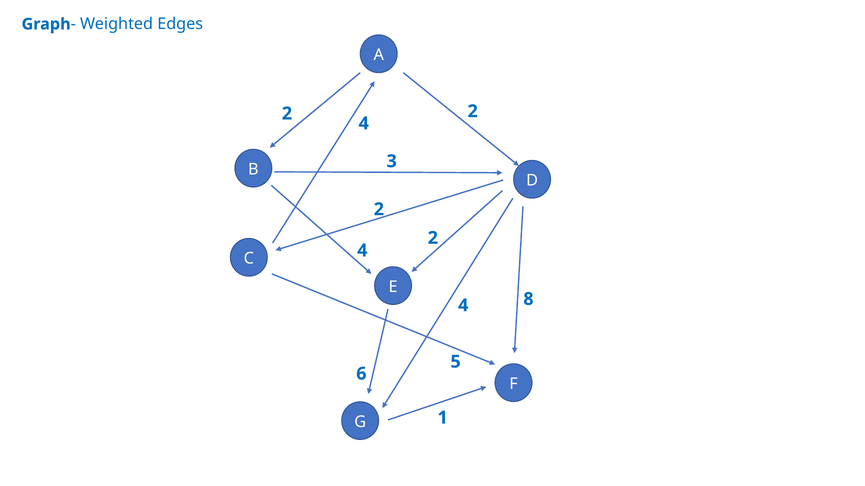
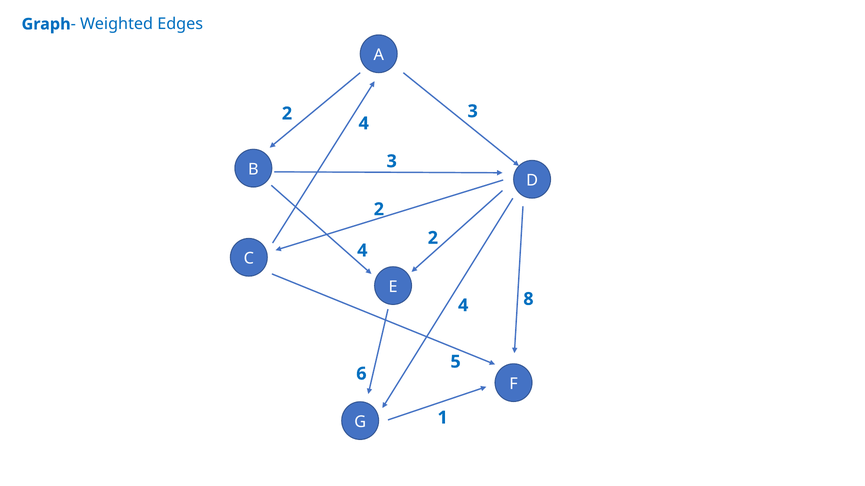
2 2: 2 -> 3 (473, 111)
